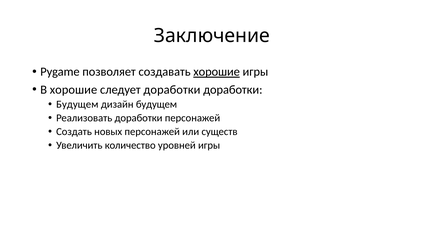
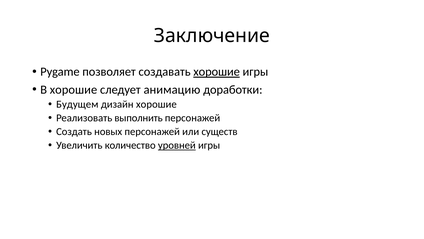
следует доработки: доработки -> анимацию (172, 89)
дизайн будущем: будущем -> хорошие (156, 104)
Реализовать доработки: доработки -> выполнить (139, 118)
уровней underline: none -> present (177, 145)
